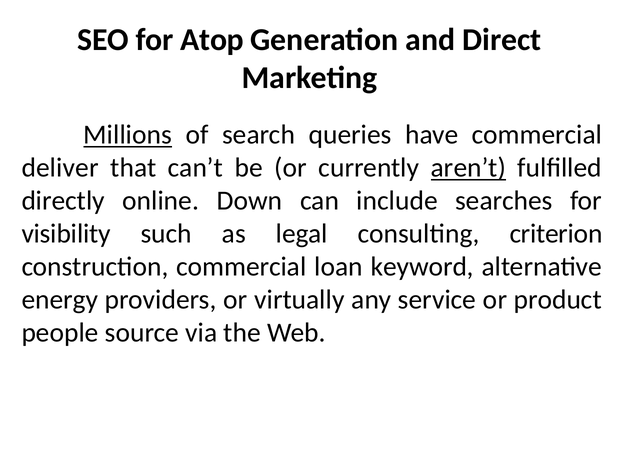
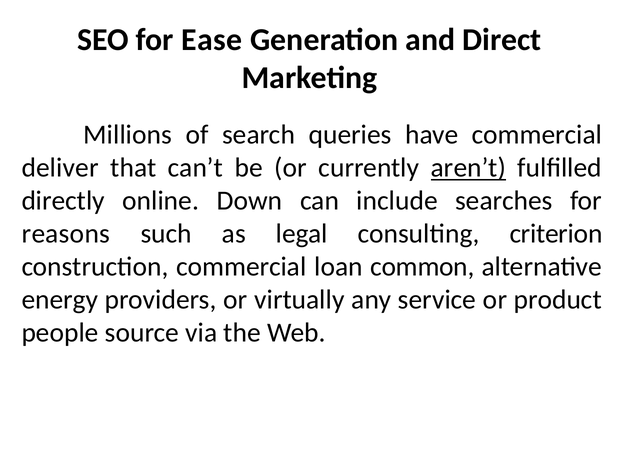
Atop: Atop -> Ease (212, 40)
Millions underline: present -> none (128, 135)
visibility: visibility -> reasons (66, 234)
keyword: keyword -> common (422, 267)
